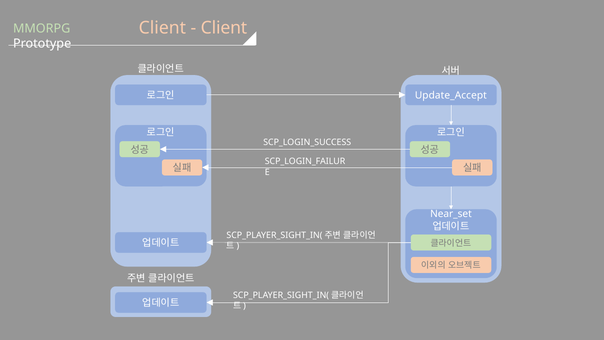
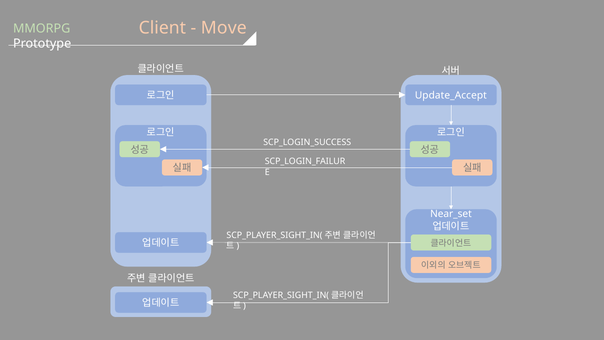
Client: Client -> Move (224, 28)
